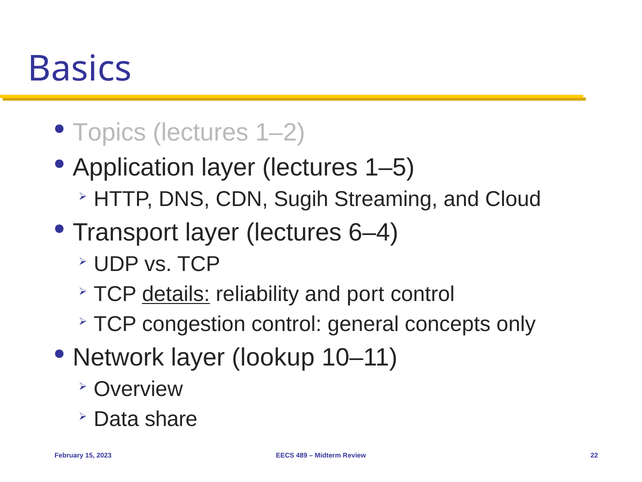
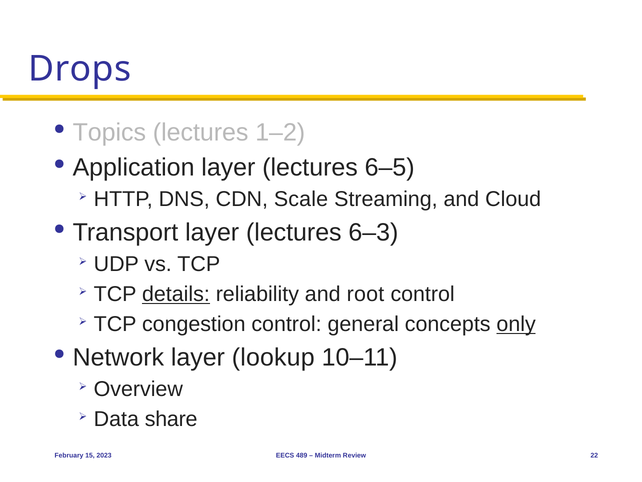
Basics: Basics -> Drops (80, 69)
1–5: 1–5 -> 6–5 (390, 167)
Sugih: Sugih -> Scale (301, 199)
6–4: 6–4 -> 6–3 (373, 232)
port: port -> root (365, 294)
only underline: none -> present (516, 324)
